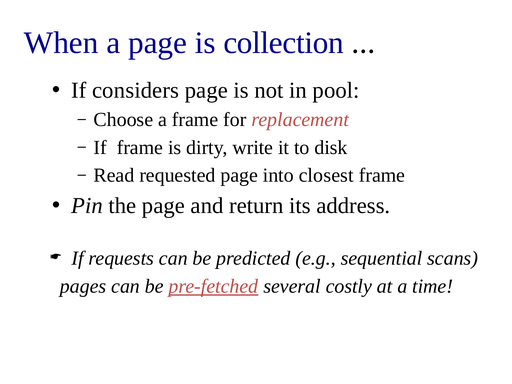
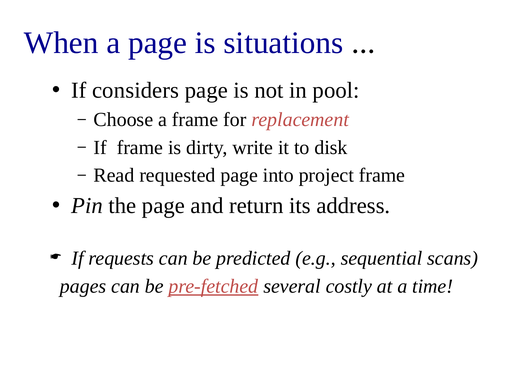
collection: collection -> situations (283, 43)
closest: closest -> project (326, 175)
